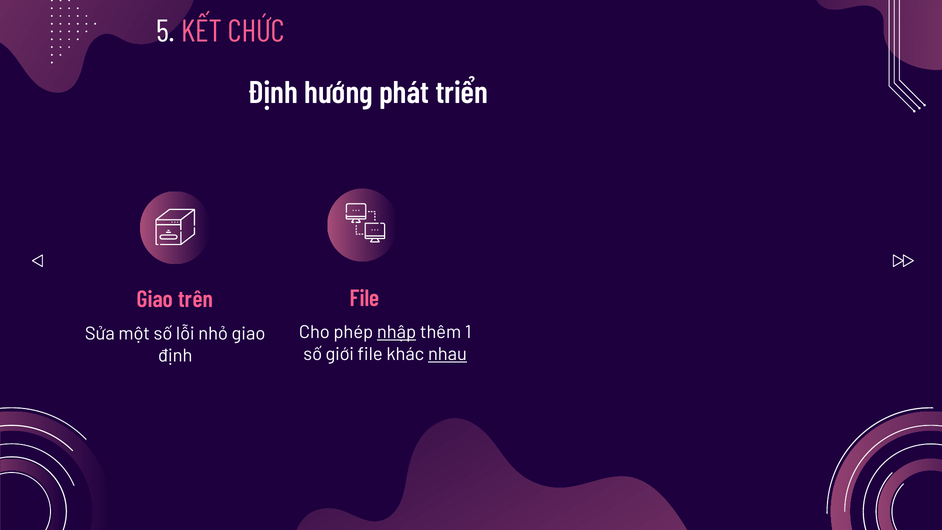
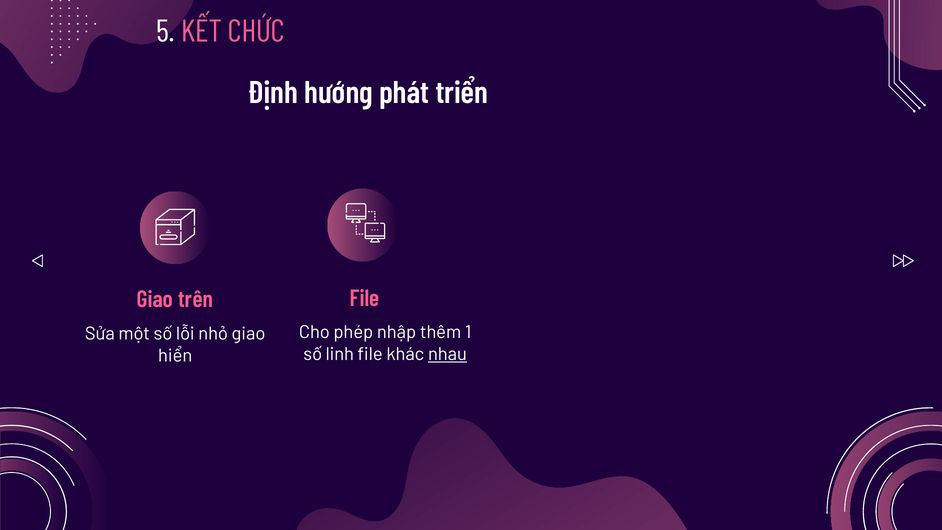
nhập underline: present -> none (397, 332)
giới: giới -> linh (340, 354)
định: định -> hiển (175, 356)
